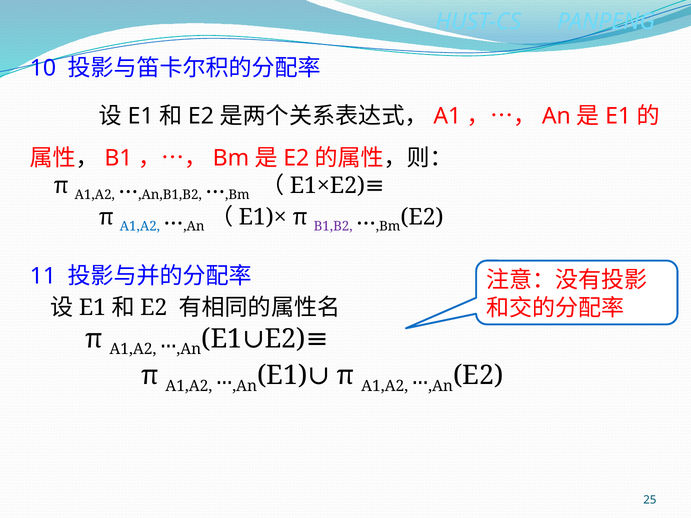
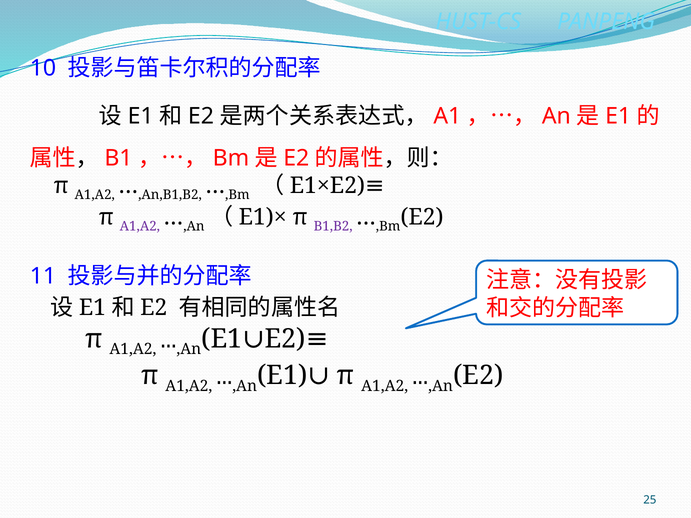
A1,A2 colour: blue -> purple (140, 226)
